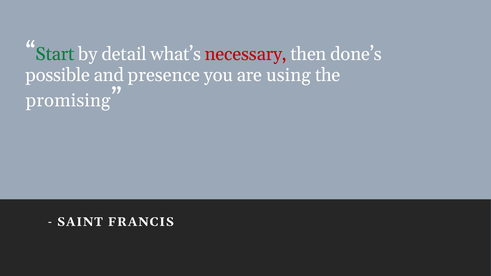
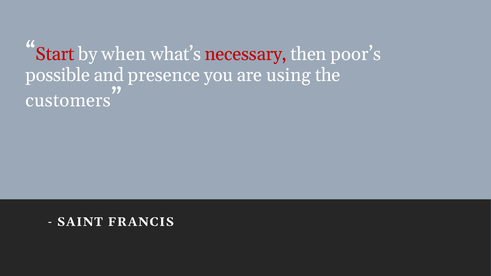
Start colour: green -> red (55, 54)
detail: detail -> when (124, 54)
done’s: done’s -> poor’s (356, 54)
promising: promising -> customers (68, 100)
